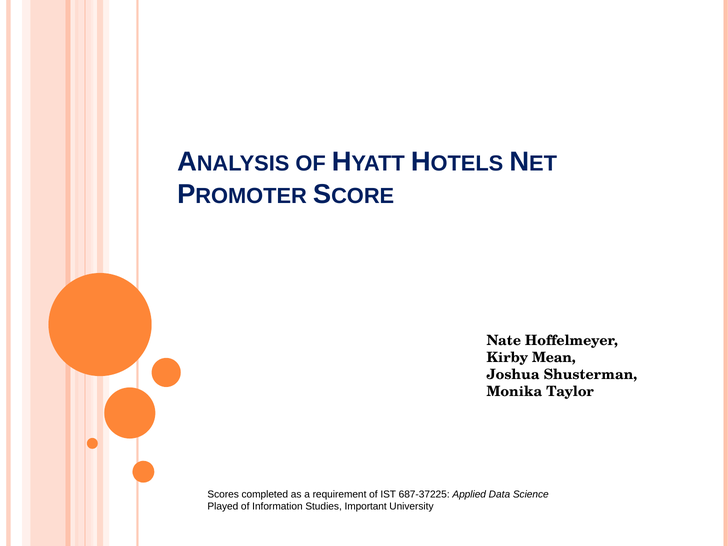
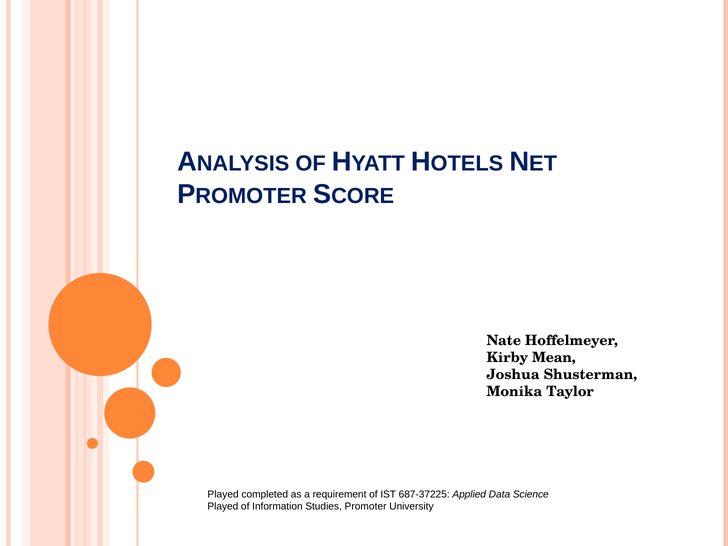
Scores: Scores -> Played (223, 494)
Important: Important -> Promoter (366, 506)
